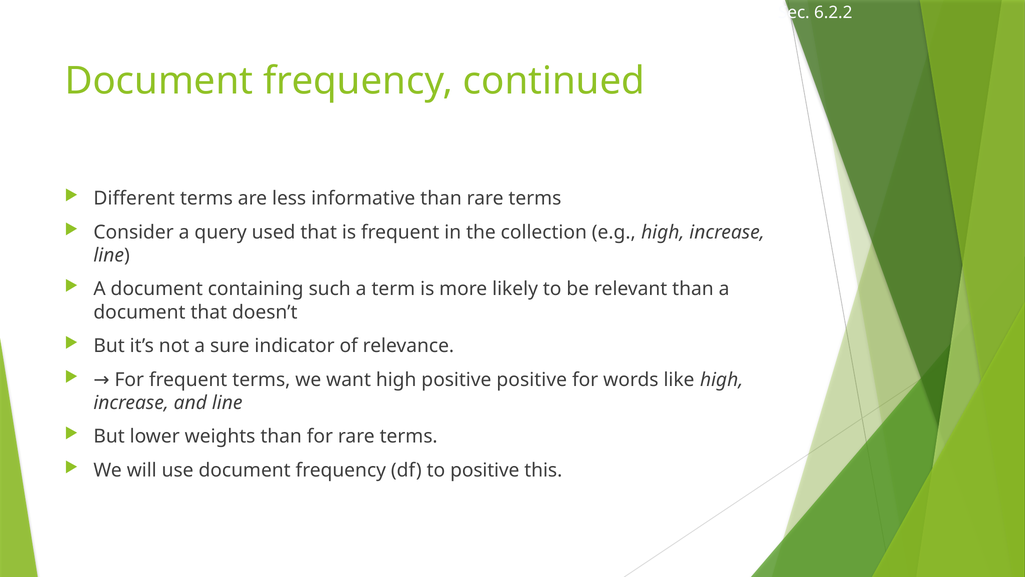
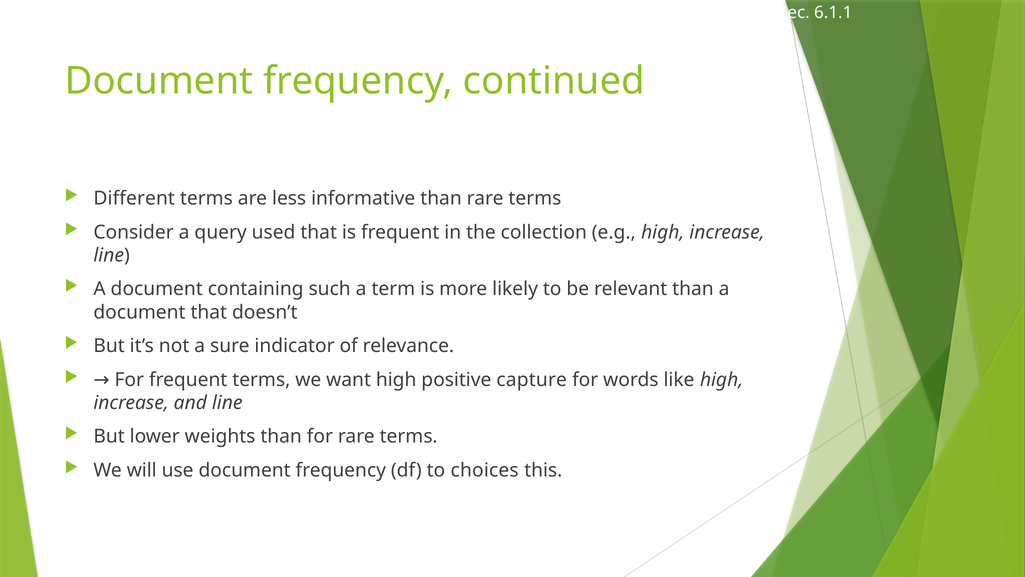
6.2.2: 6.2.2 -> 6.1.1 (833, 13)
positive positive: positive -> capture (532, 379)
to positive: positive -> choices (485, 470)
